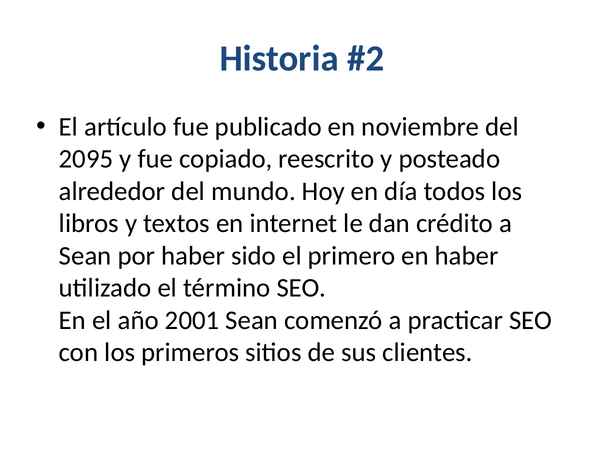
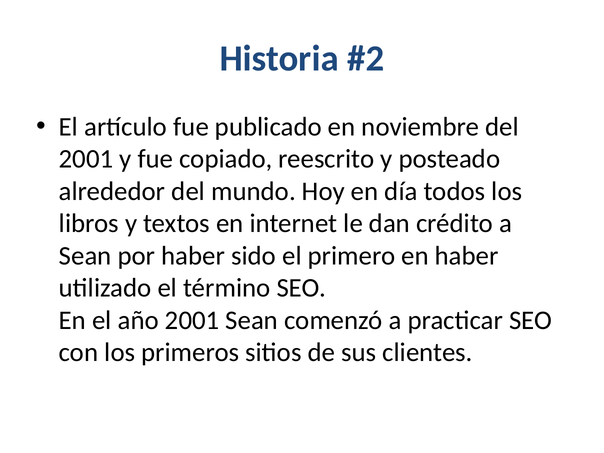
2095: 2095 -> 2001 (86, 159)
